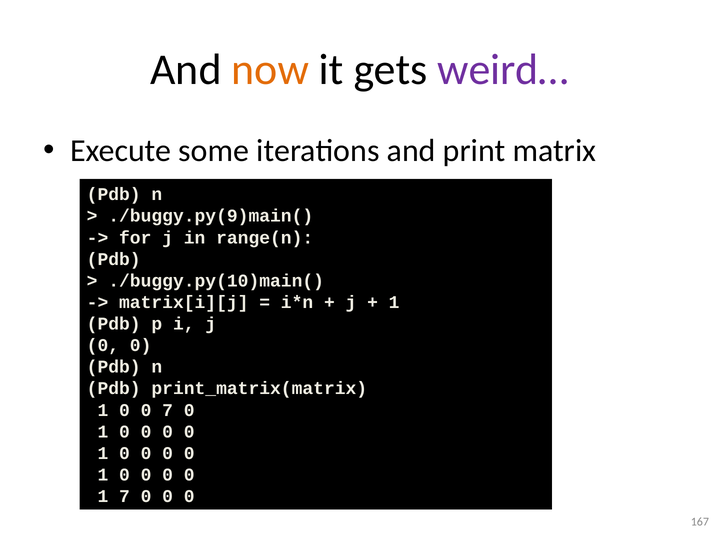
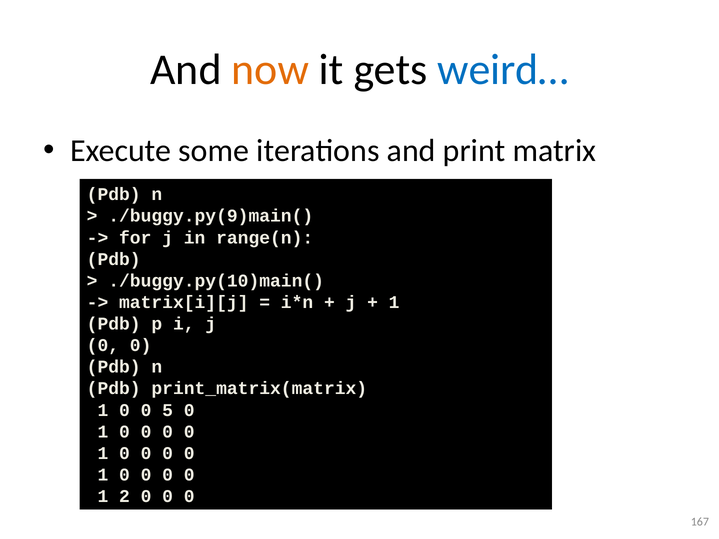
weird… colour: purple -> blue (503, 70)
0 7: 7 -> 5 (168, 410)
1 7: 7 -> 2 (124, 497)
